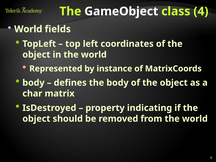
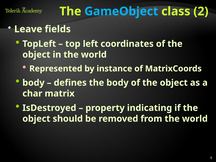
GameObject colour: white -> light blue (121, 11)
4: 4 -> 2 (201, 11)
World: World -> Leave (28, 29)
